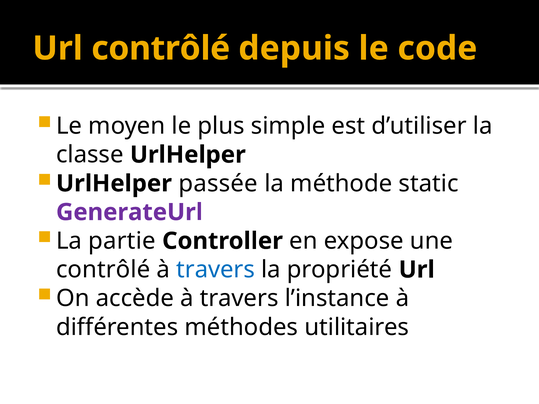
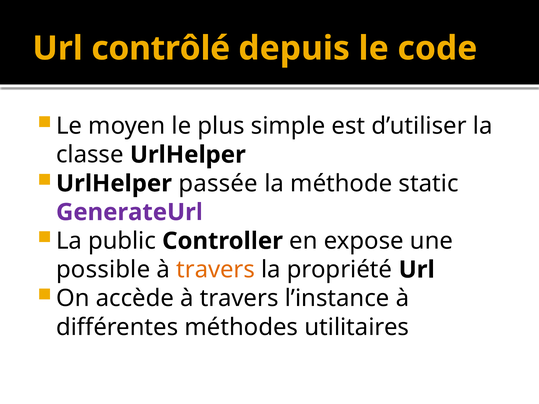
partie: partie -> public (122, 241)
contrôlé: contrôlé -> possible (103, 270)
travers colour: blue -> orange (216, 270)
